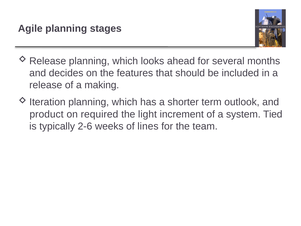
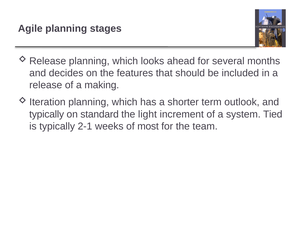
product: product -> typically (47, 114)
required: required -> standard (100, 114)
2-6: 2-6 -> 2-1 (85, 126)
lines: lines -> most (148, 126)
